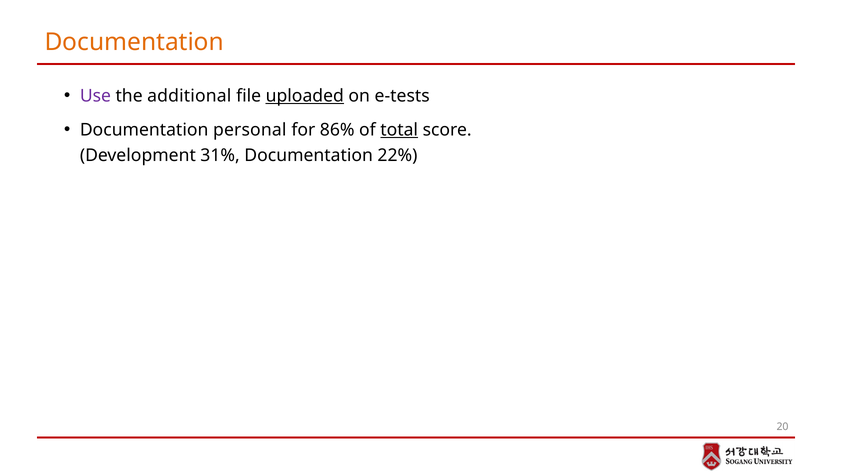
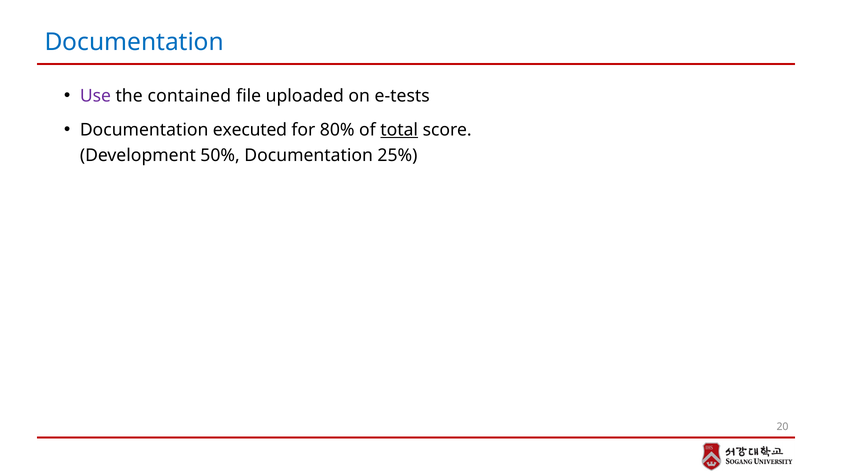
Documentation colour: orange -> blue (134, 42)
additional: additional -> contained (189, 96)
uploaded underline: present -> none (305, 96)
personal: personal -> executed (250, 130)
86%: 86% -> 80% (337, 130)
31%: 31% -> 50% (220, 155)
22%: 22% -> 25% (397, 155)
